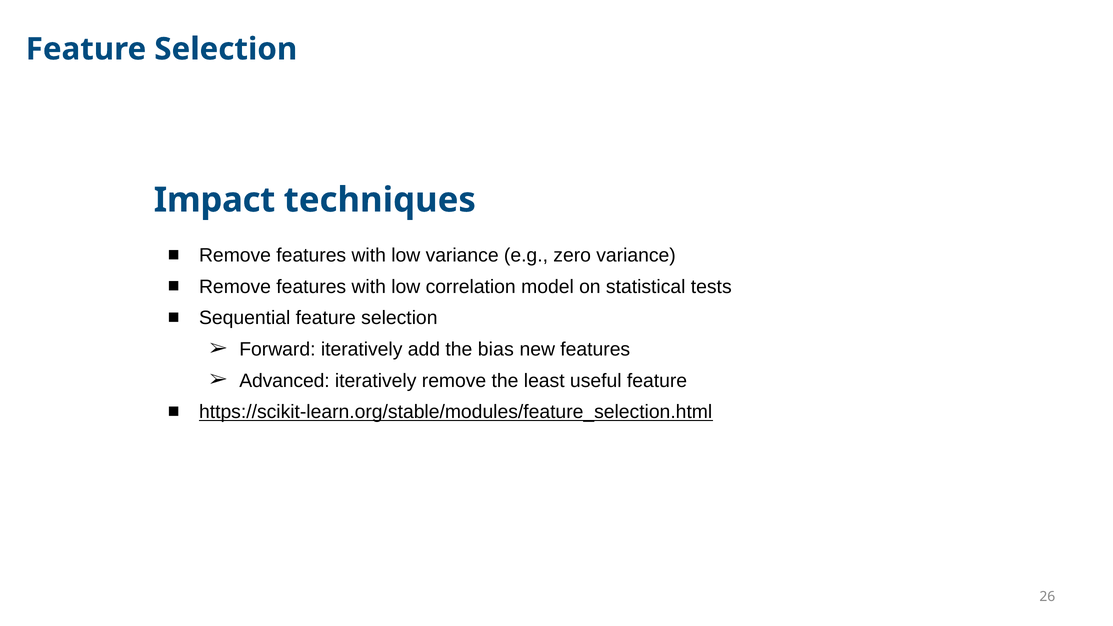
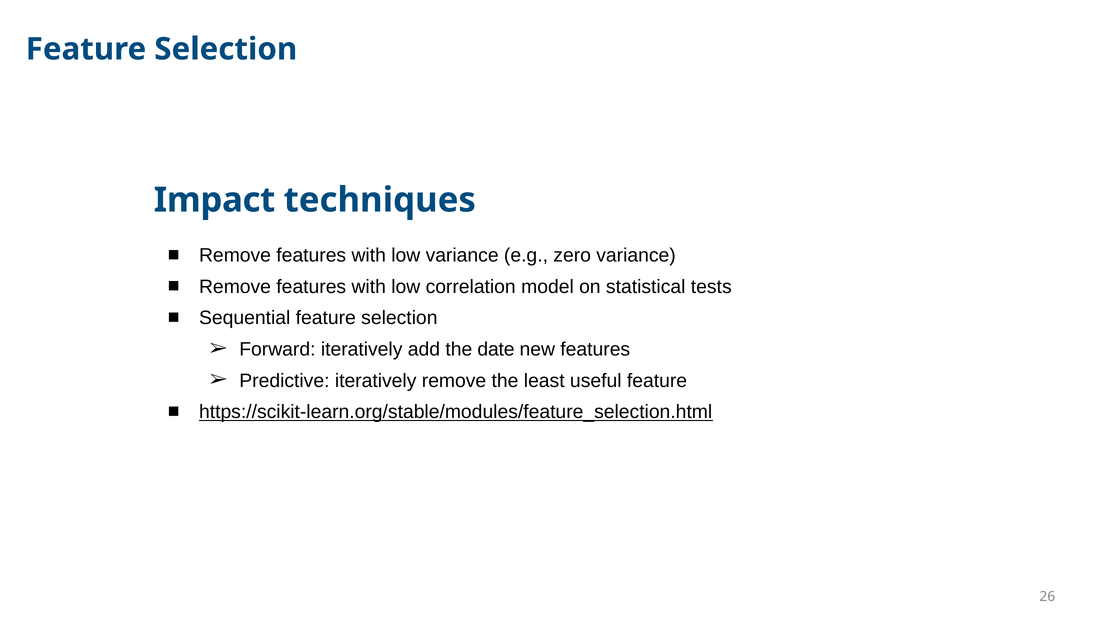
bias: bias -> date (496, 349)
Advanced: Advanced -> Predictive (284, 381)
